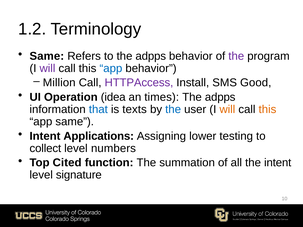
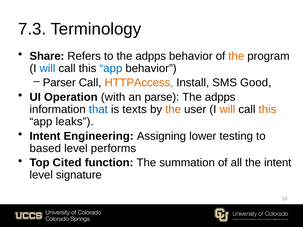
1.2: 1.2 -> 7.3 (32, 29)
Same: Same -> Share (47, 56)
the colour: purple -> orange (236, 56)
will colour: purple -> blue (47, 68)
Million: Million -> Parser (59, 83)
HTTPAccess colour: purple -> orange (139, 83)
idea: idea -> with (113, 97)
times: times -> parse (162, 97)
the colour: blue -> orange (173, 110)
app same: same -> leaks (75, 122)
Applications: Applications -> Engineering (99, 136)
collect: collect -> based (45, 148)
numbers: numbers -> performs (113, 148)
